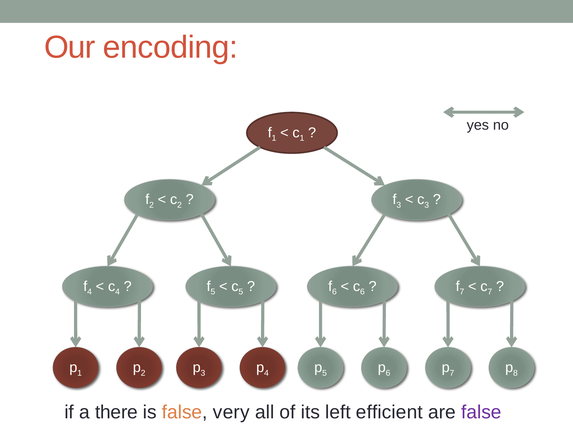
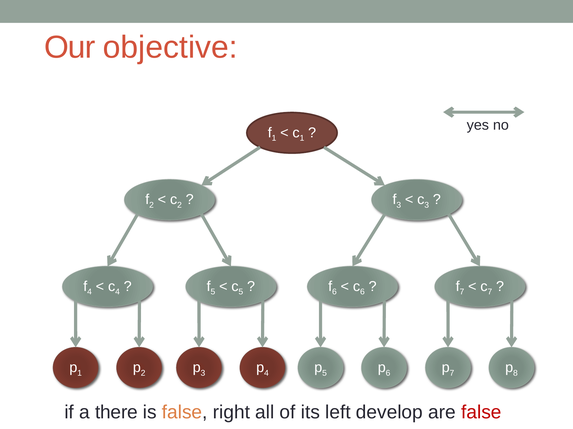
encoding: encoding -> objective (170, 48)
very: very -> right (231, 413)
efficient: efficient -> develop (389, 413)
false colour: purple -> red (481, 413)
